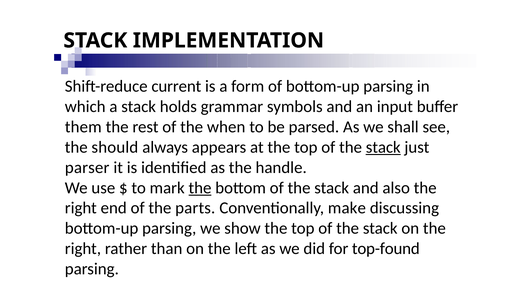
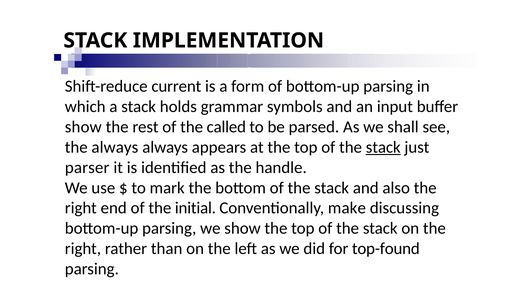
them: them -> show (83, 127)
when: when -> called (226, 127)
the should: should -> always (115, 147)
the underline: present -> none (200, 188)
parts: parts -> initial (195, 208)
